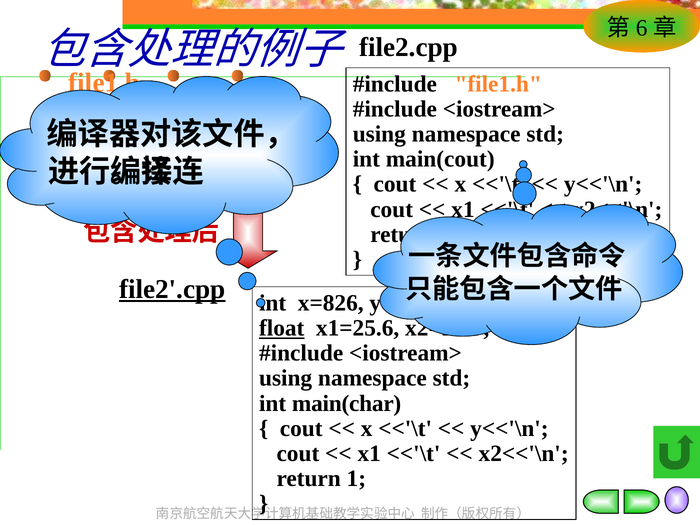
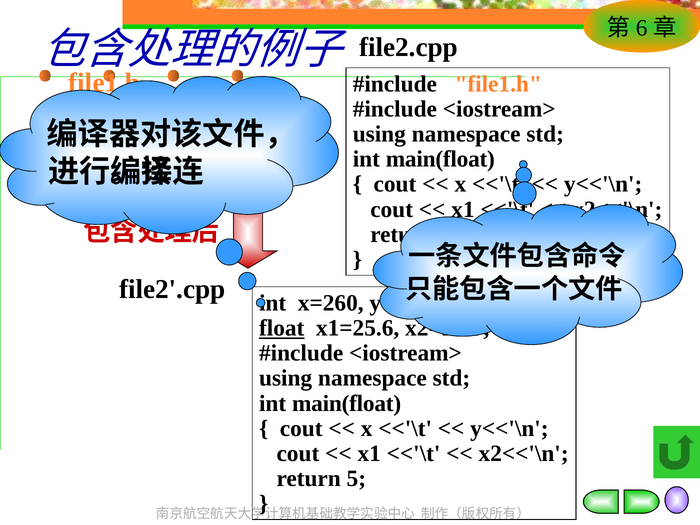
main(cout: main(cout -> main(float (440, 159)
file2'.cpp underline: present -> none (172, 289)
x=826: x=826 -> x=260 (331, 303)
main(char: main(char -> main(float (347, 403)
1: 1 -> 5 (356, 479)
